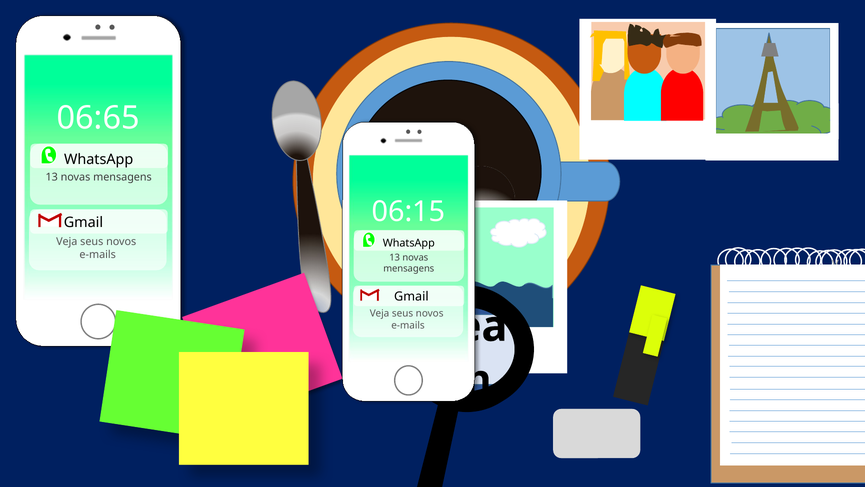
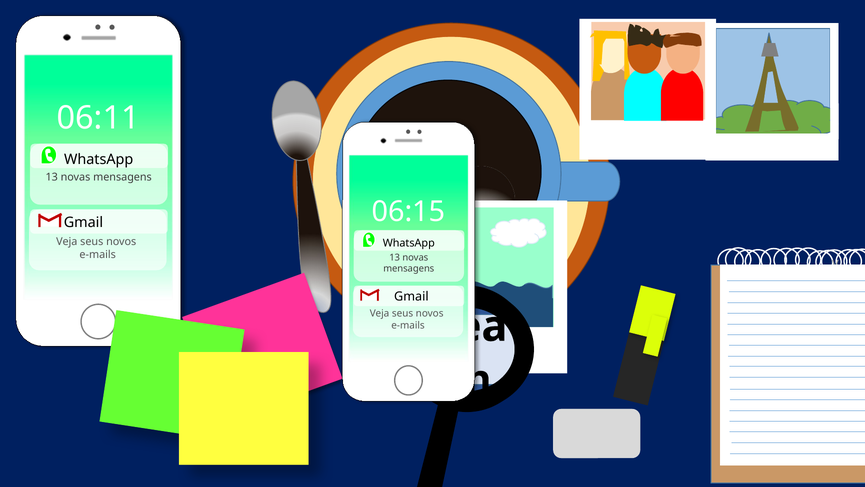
06:65: 06:65 -> 06:11 (98, 118)
